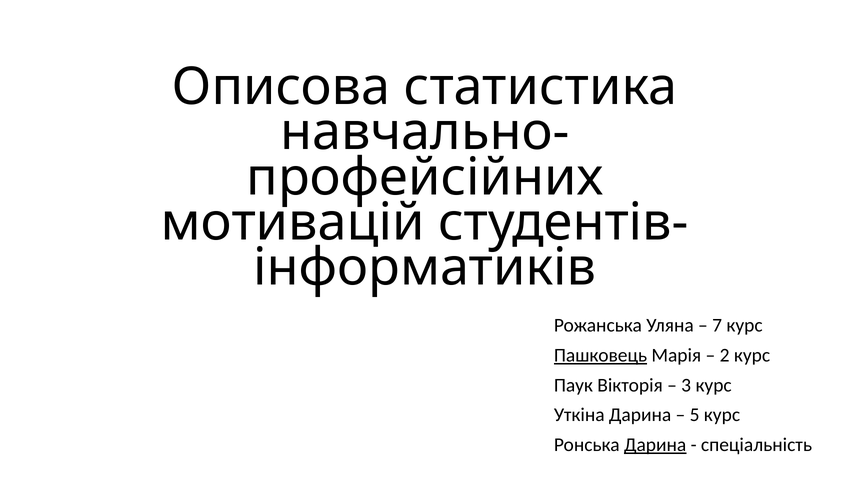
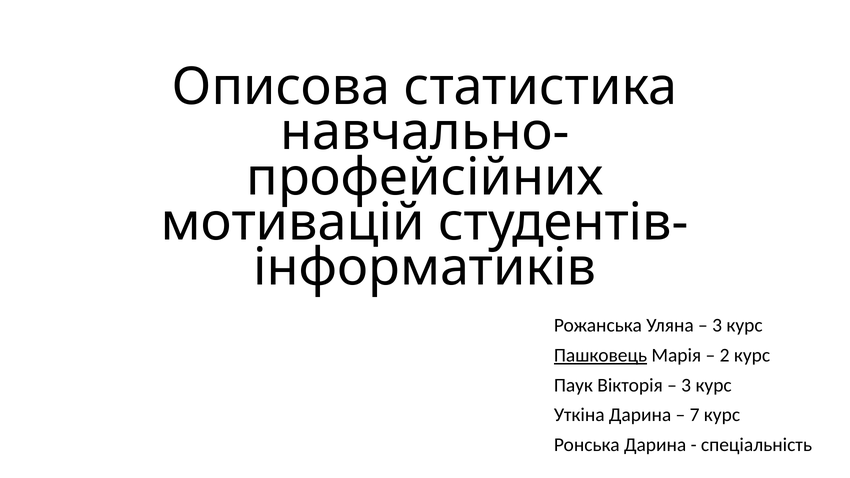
7: 7 -> 3 (717, 325)
5: 5 -> 7 (695, 415)
Дарина underline: present -> none (655, 445)
